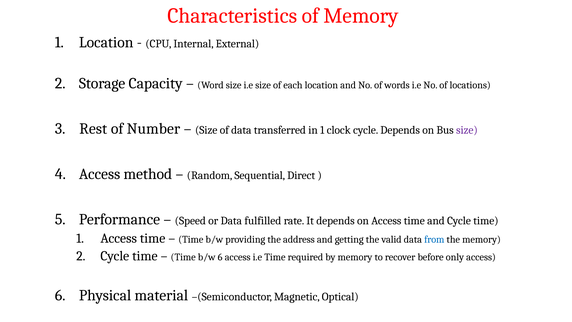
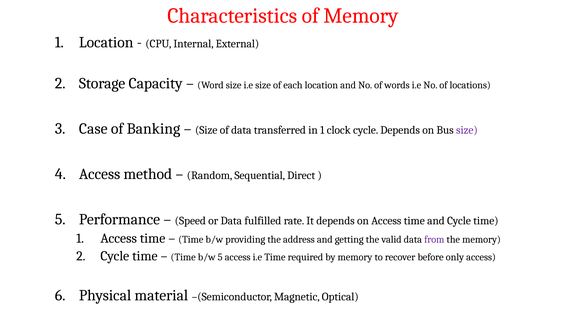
Rest: Rest -> Case (93, 129)
Number: Number -> Banking (153, 129)
from colour: blue -> purple (434, 239)
b/w 6: 6 -> 5 (220, 257)
